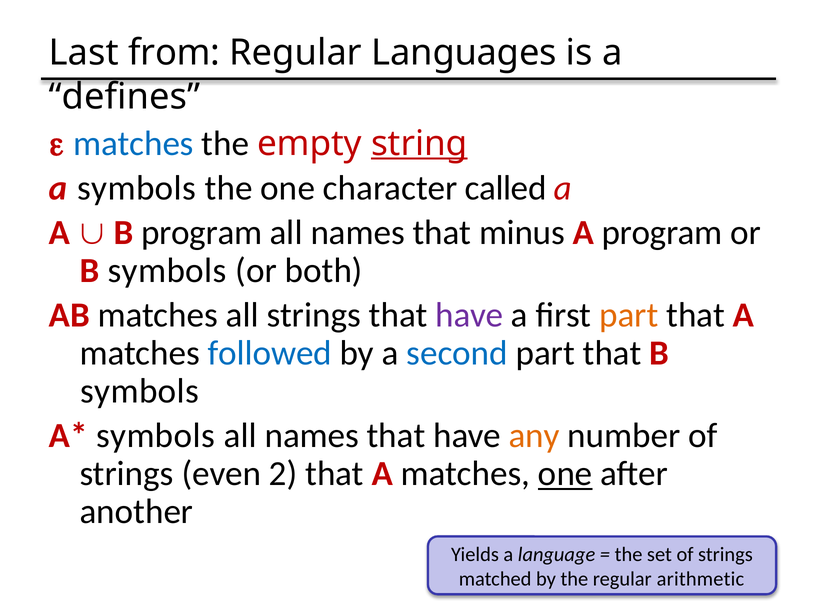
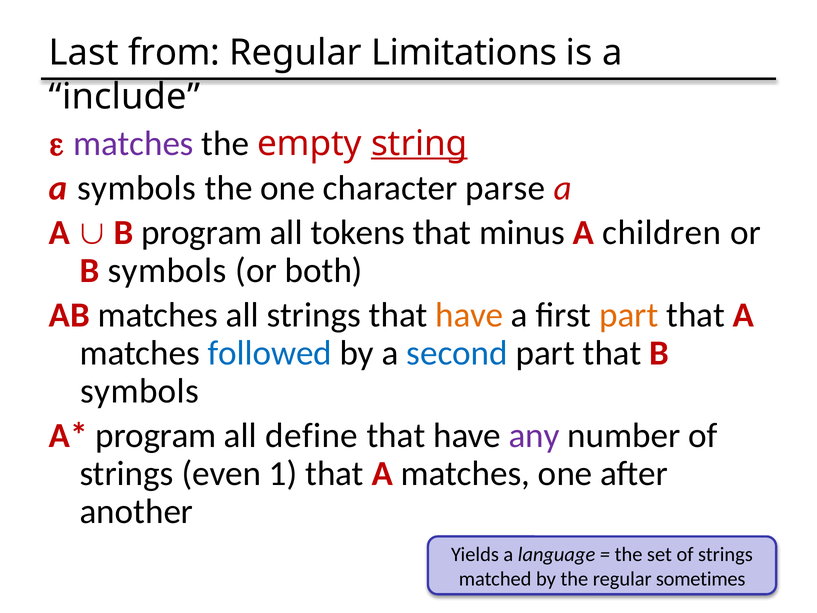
Languages: Languages -> Limitations (464, 53)
defines: defines -> include (125, 96)
matches colour: blue -> purple (133, 143)
called: called -> parse (505, 188)
names: names -> tokens (358, 232)
A program: program -> children (662, 232)
have colour: purple -> orange (469, 315)
symbols: symbols -> program (156, 436)
names: names -> define (312, 436)
any colour: orange -> purple (534, 436)
2: 2 -> 1 (283, 474)
one underline: present -> none (565, 474)
arithmetic: arithmetic -> sometimes (701, 579)
